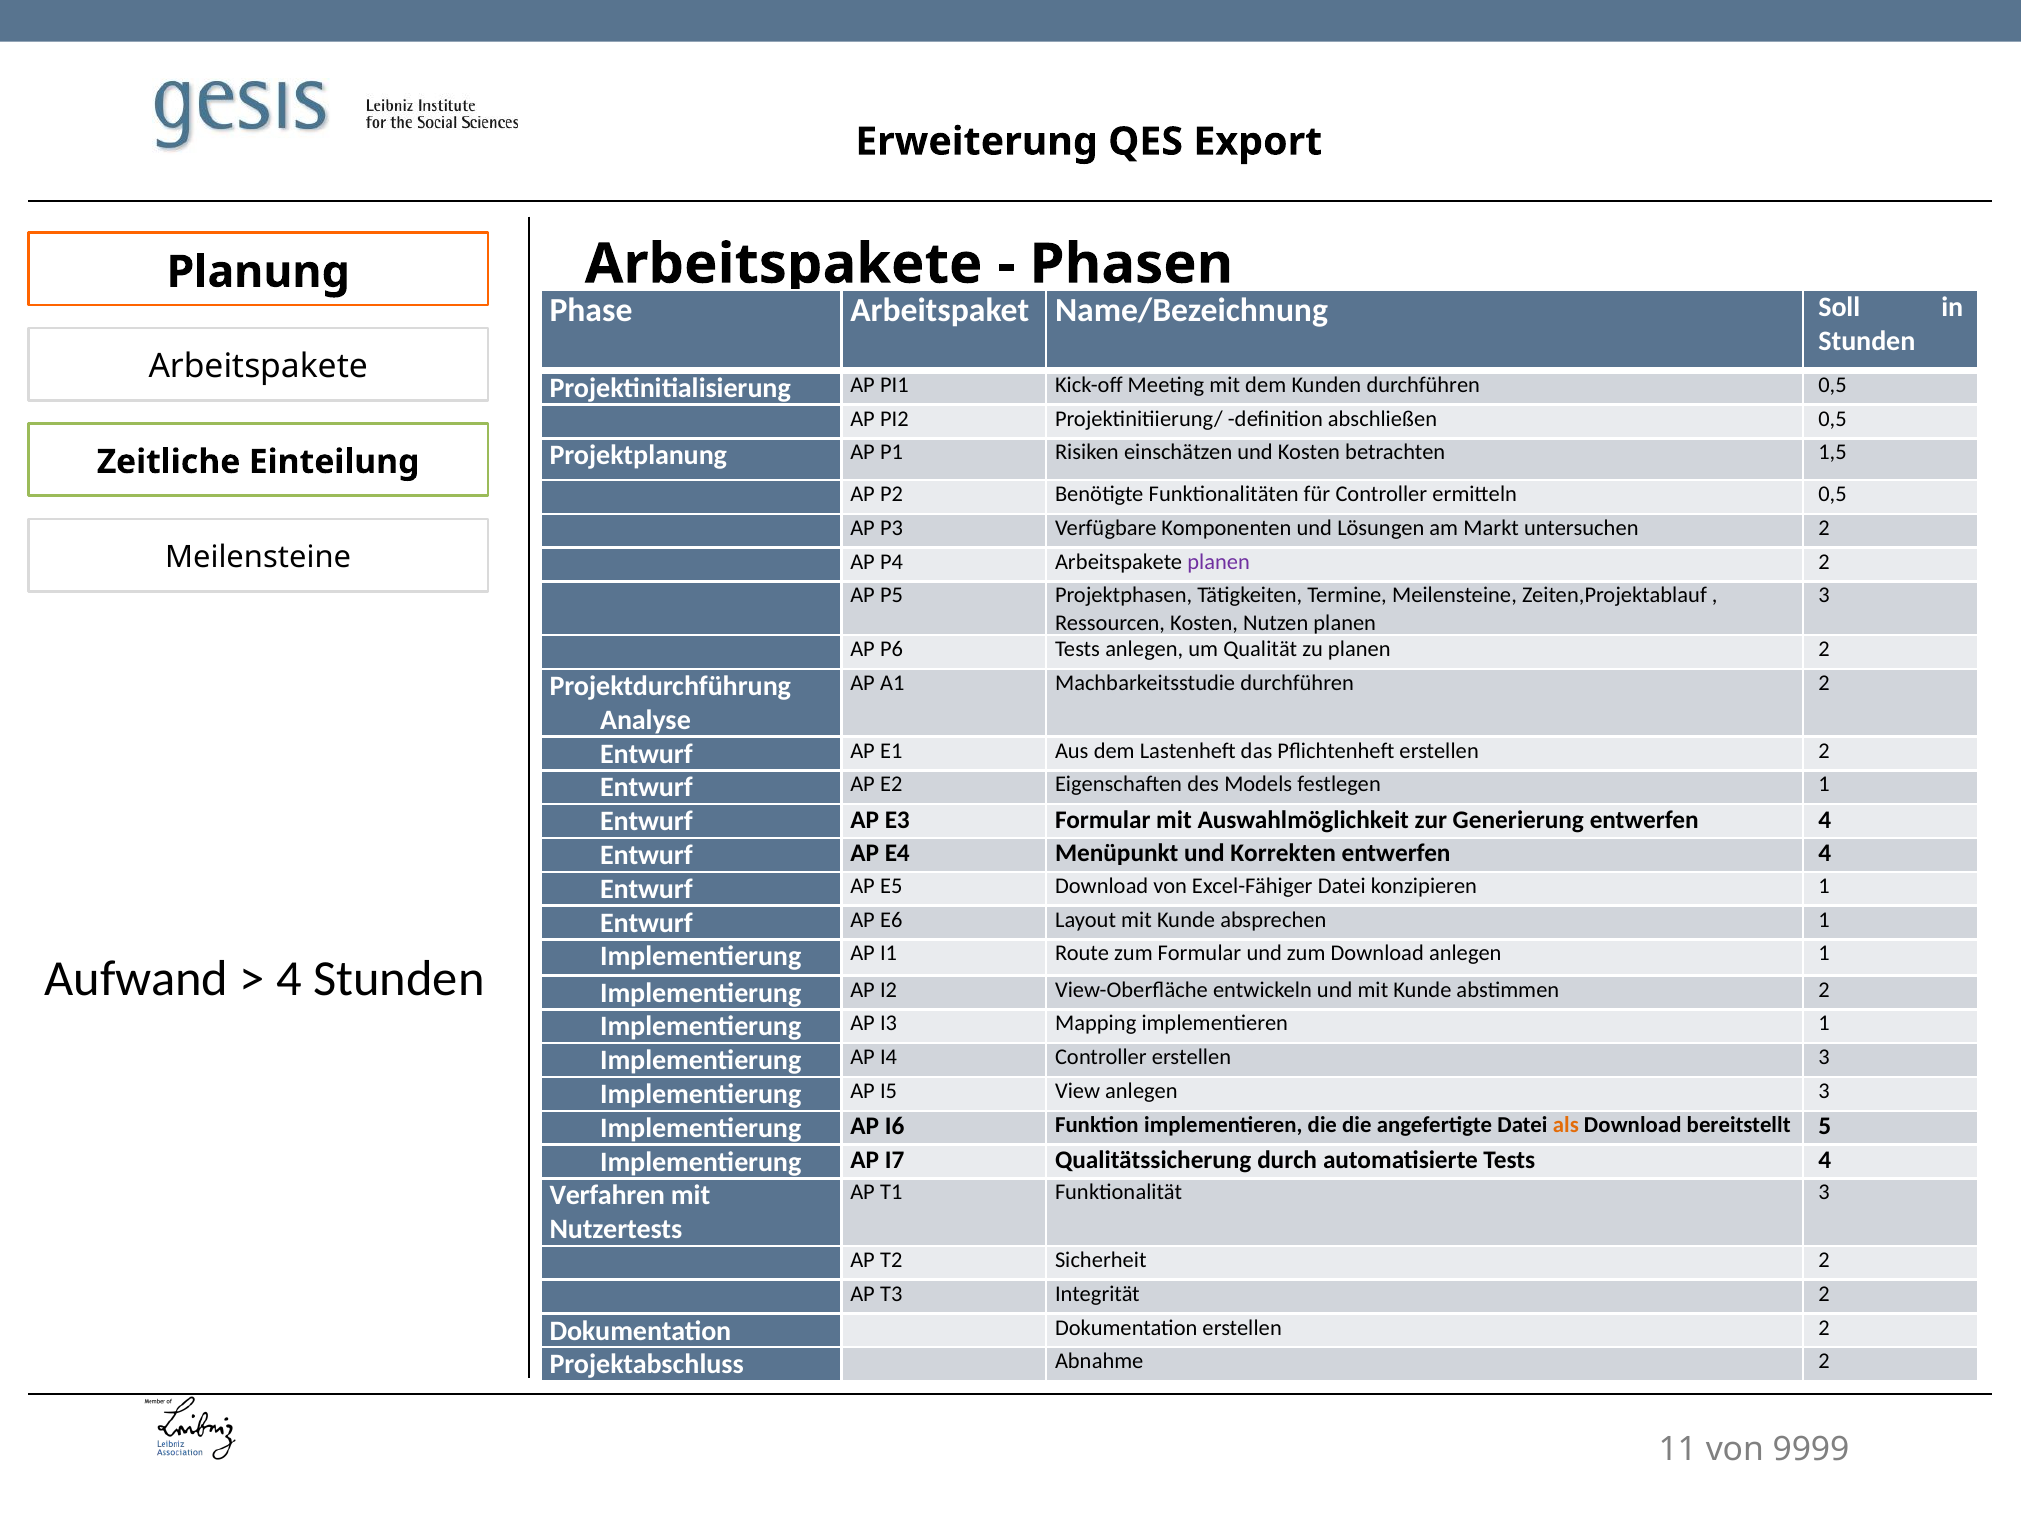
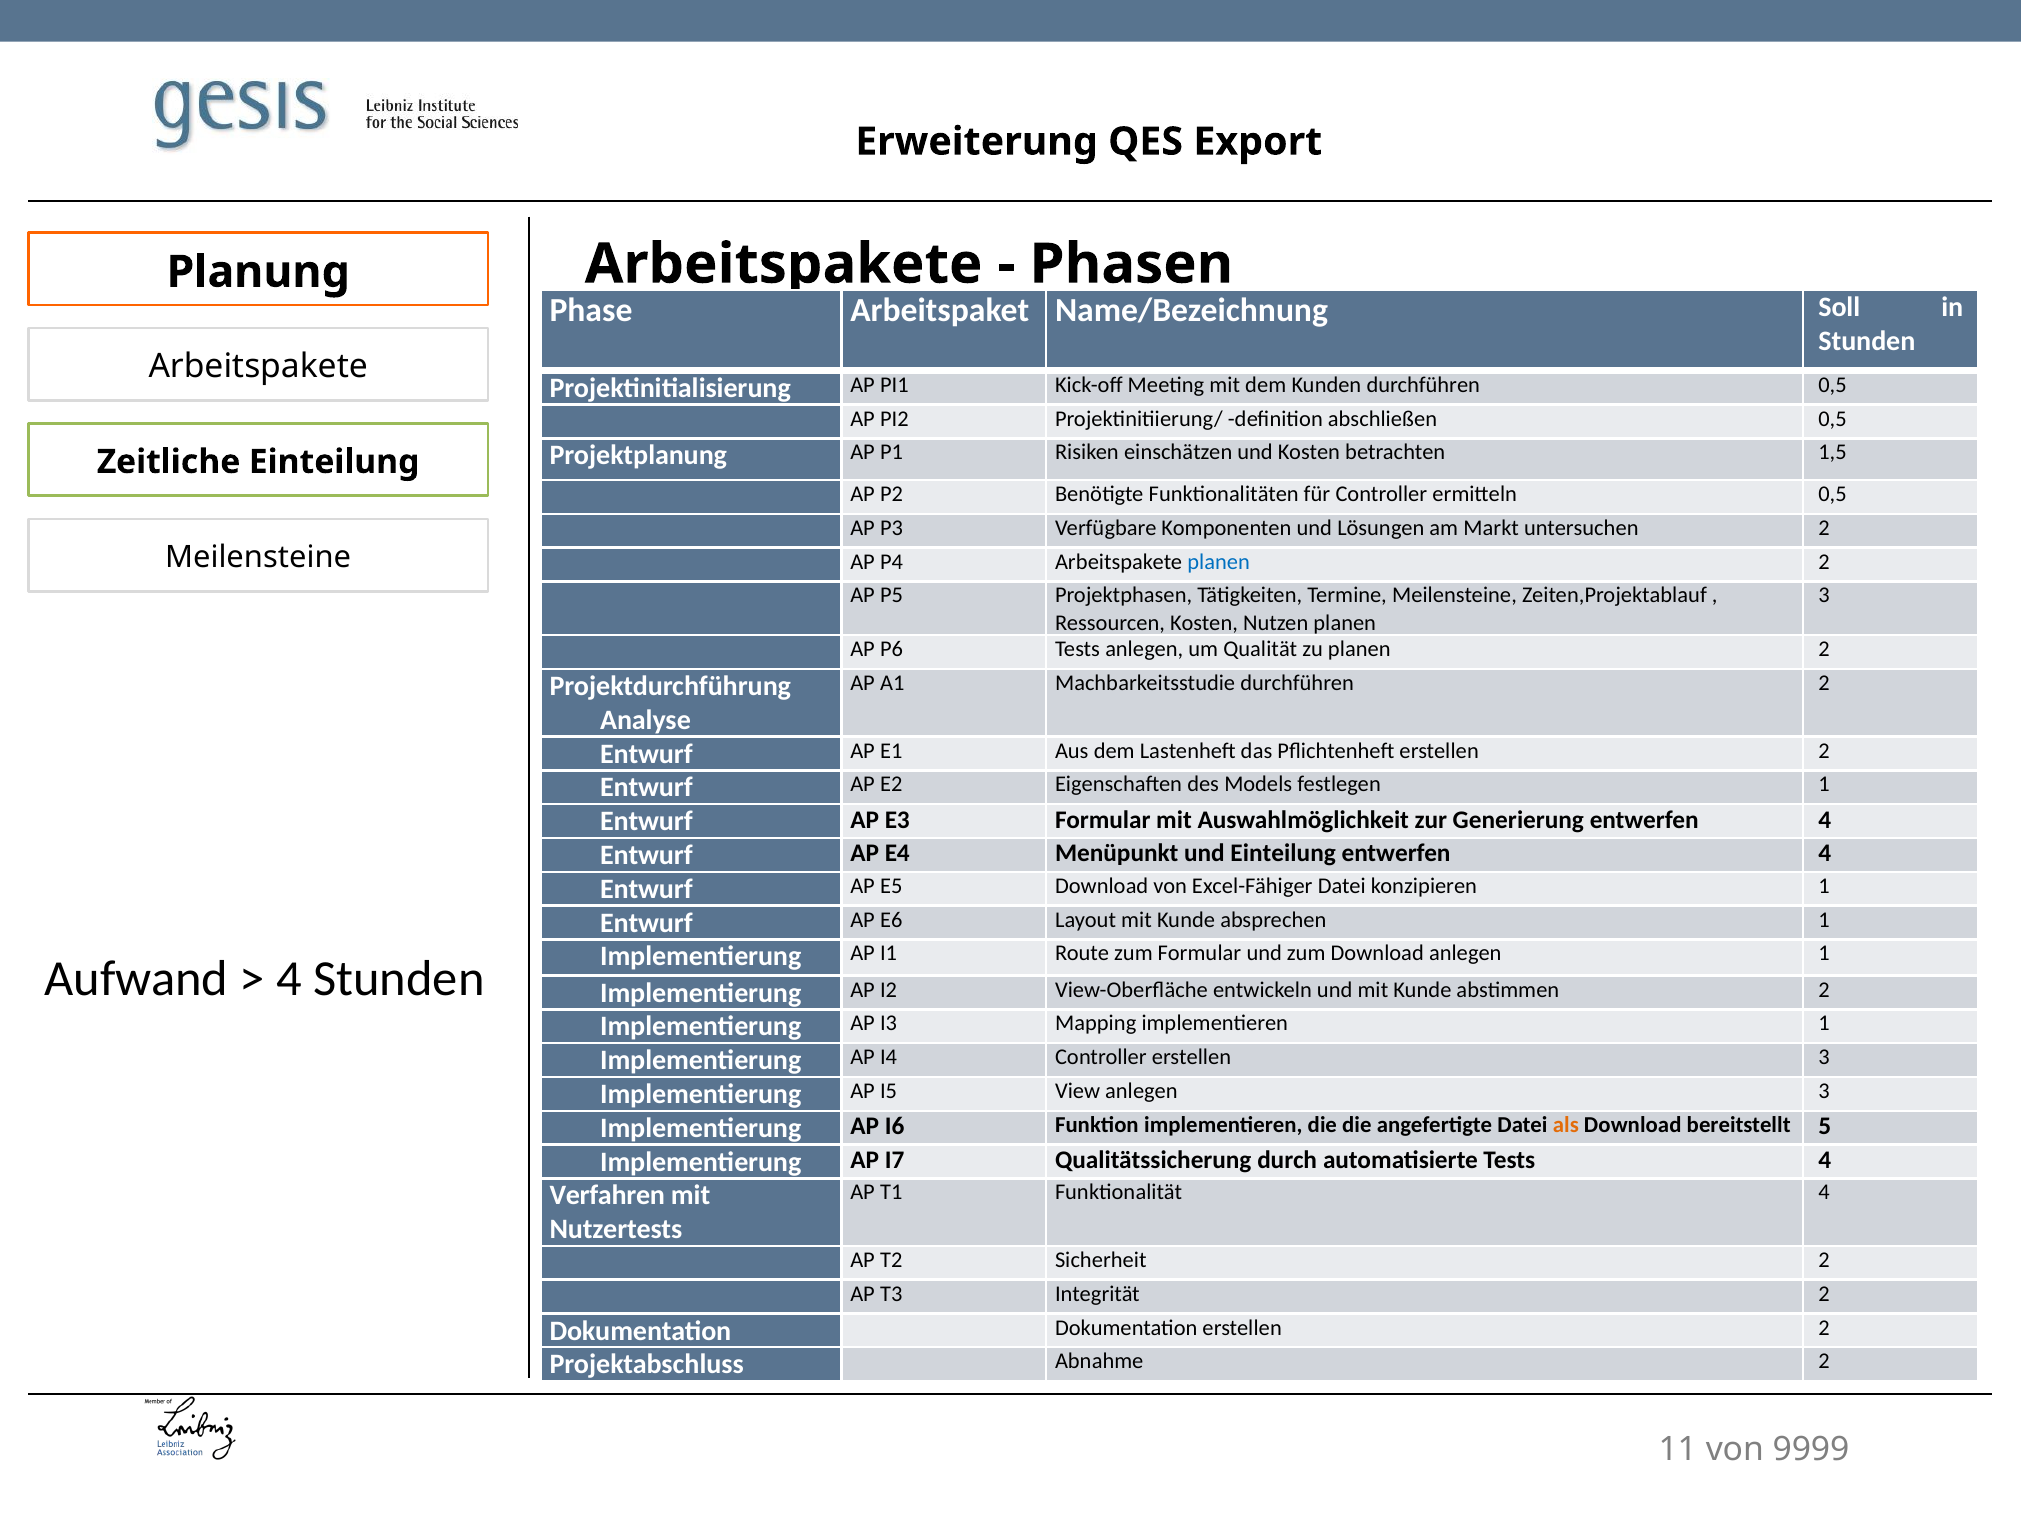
planen colour: purple -> blue (1219, 562)
und Korrekten: Korrekten -> Einteilung (1283, 854)
3: 3 -> 4 (1824, 1193)
